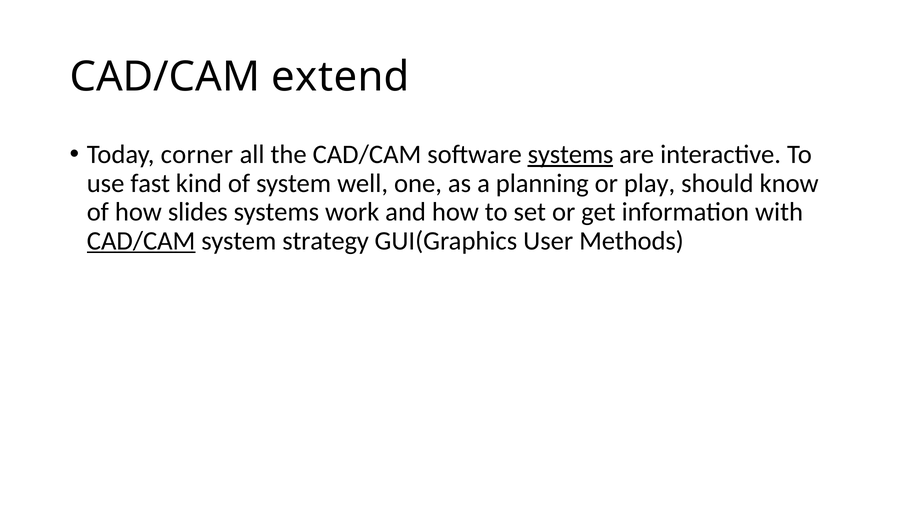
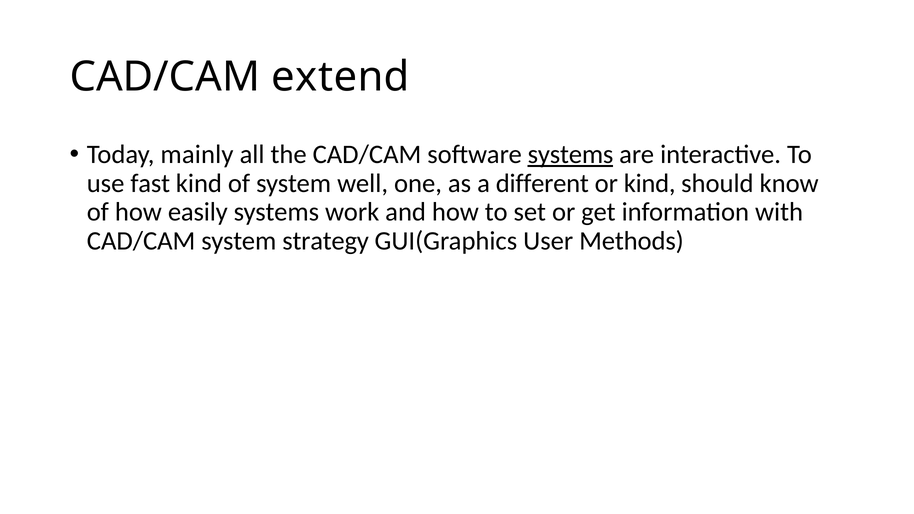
corner: corner -> mainly (197, 155)
planning: planning -> different (542, 183)
or play: play -> kind (650, 183)
slides: slides -> easily (198, 212)
CAD/CAM underline: present -> none (141, 241)
